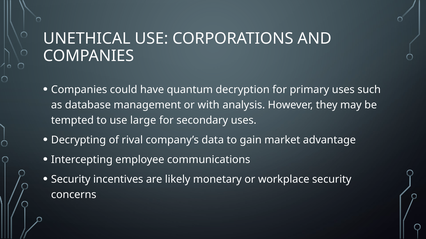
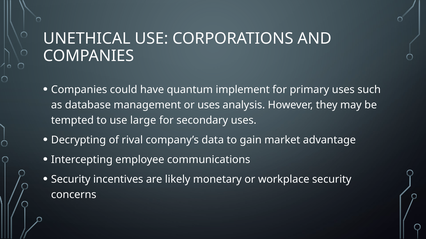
decryption: decryption -> implement (243, 90)
or with: with -> uses (209, 105)
